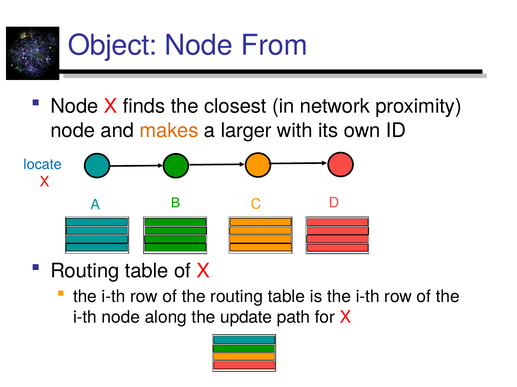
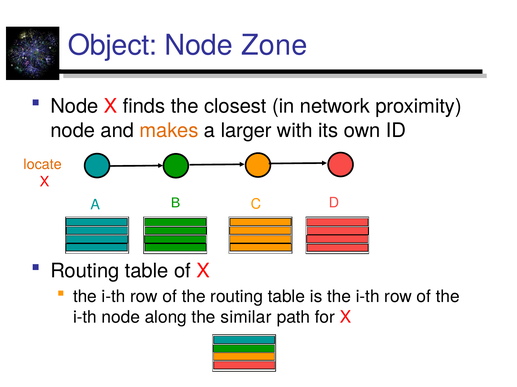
From: From -> Zone (274, 45)
locate colour: blue -> orange (43, 165)
update: update -> similar (246, 318)
